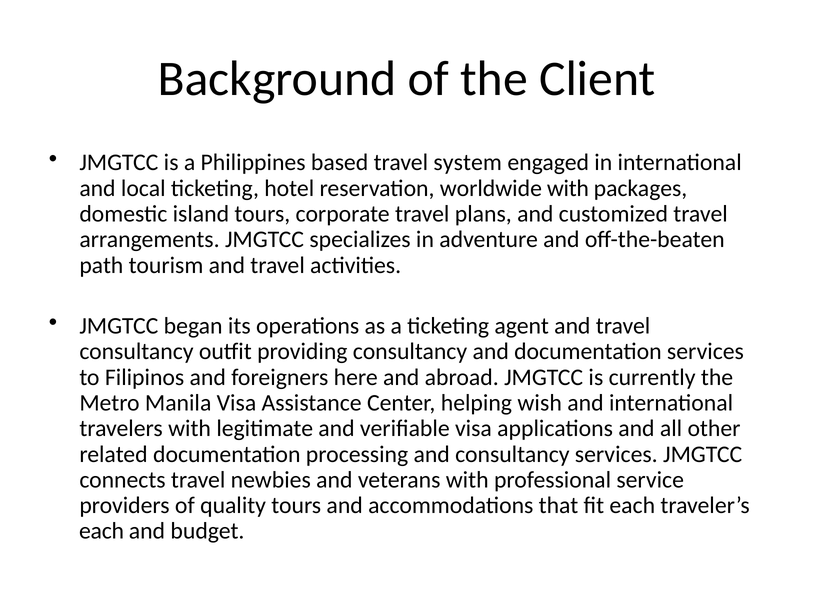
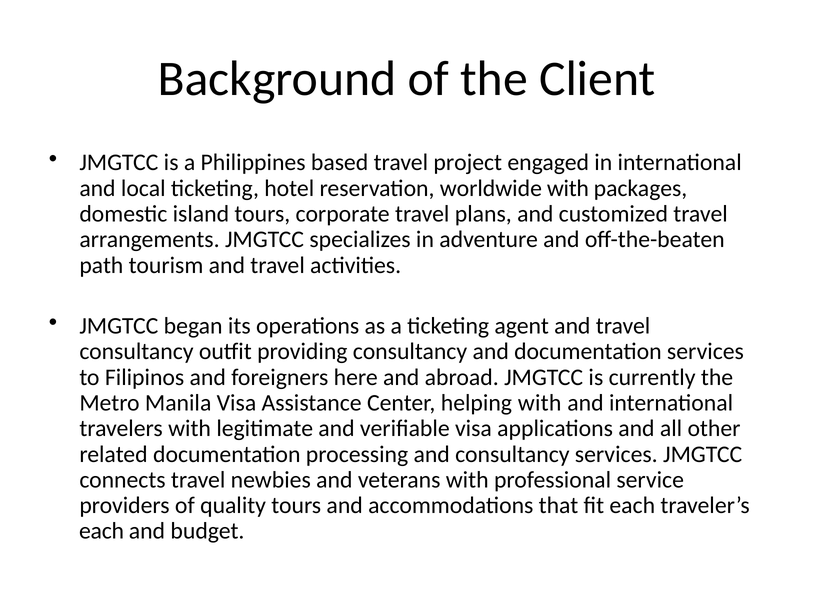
system: system -> project (468, 162)
helping wish: wish -> with (540, 403)
